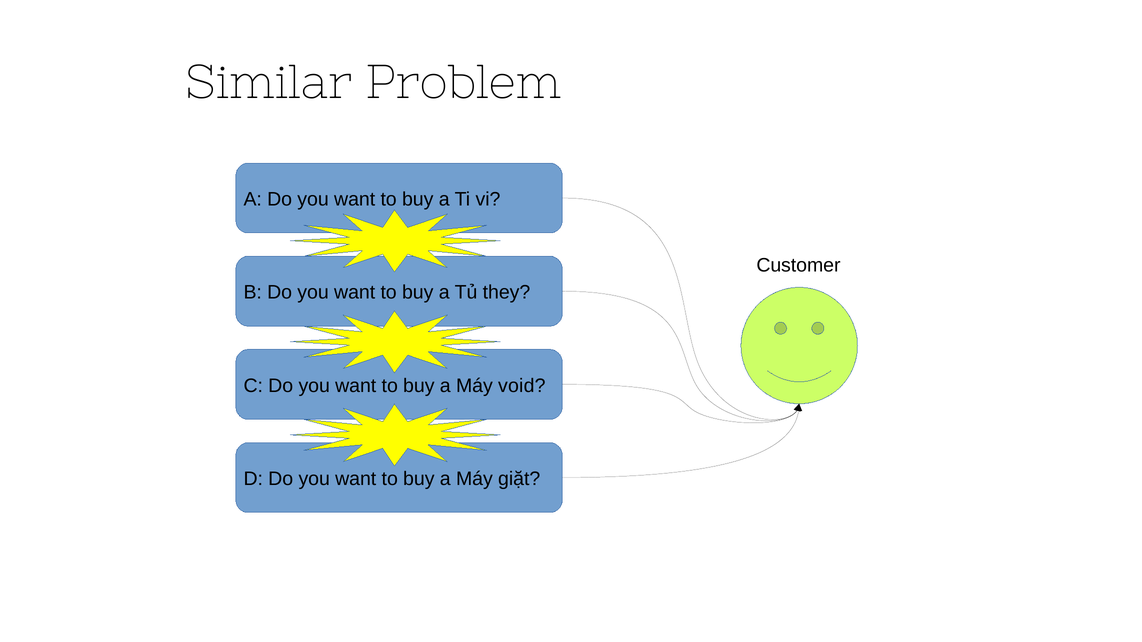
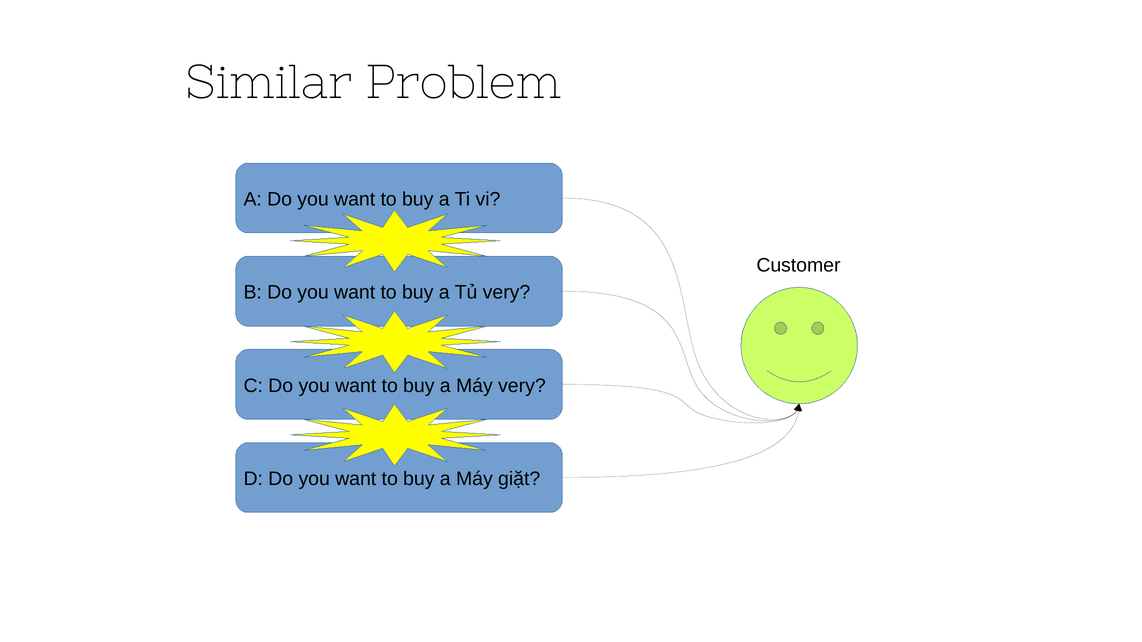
Tủ they: they -> very (507, 293)
Máy void: void -> very (522, 386)
